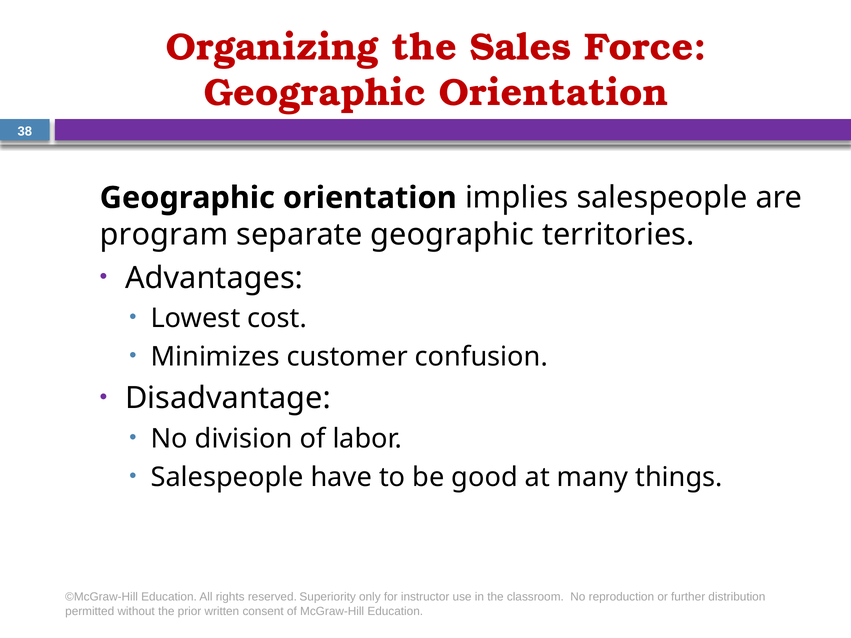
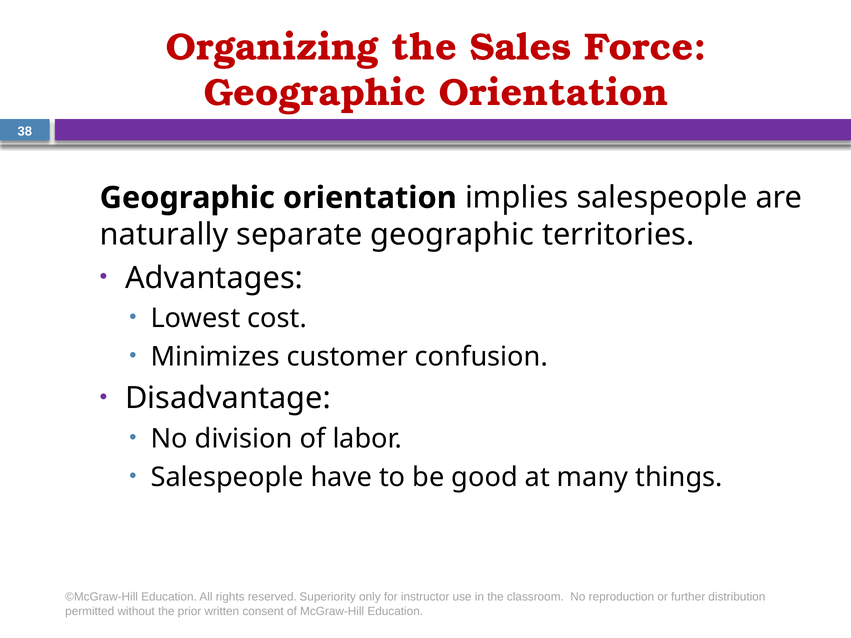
program: program -> naturally (164, 235)
